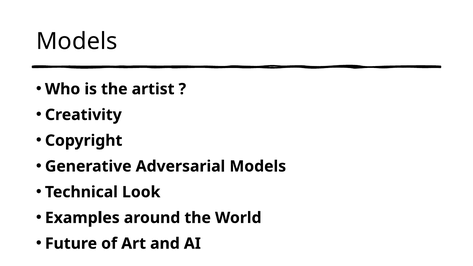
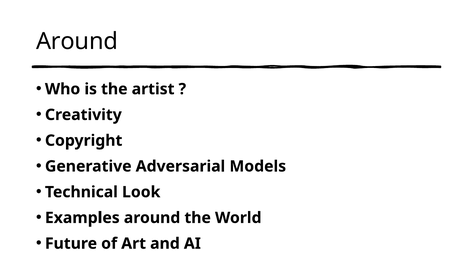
Models: Models -> Around (77, 42)
